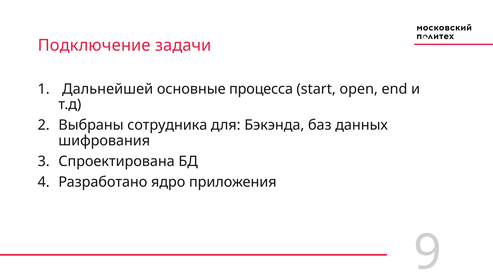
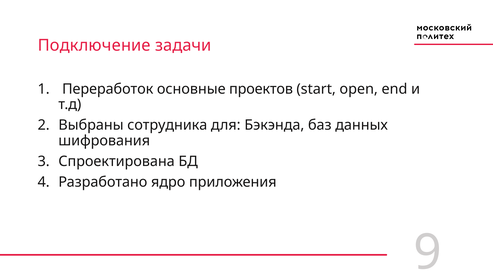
Дальнейшей: Дальнейшей -> Переработок (108, 89)
процесса: процесса -> проектов (261, 89)
